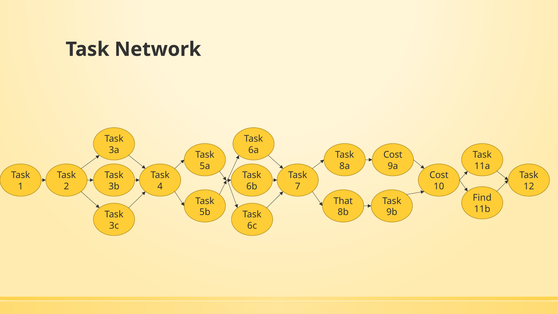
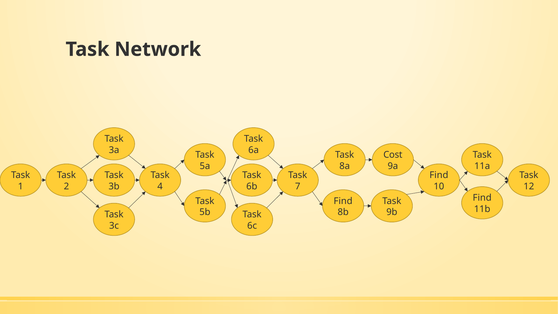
Cost: Cost -> Find (439, 175)
That: That -> Find (343, 201)
